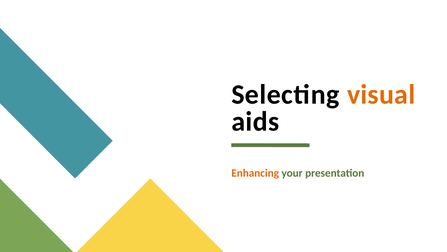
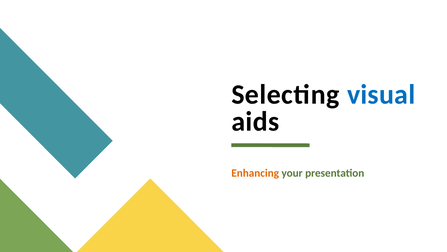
visual colour: orange -> blue (381, 94)
